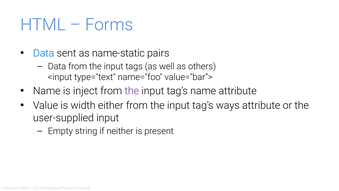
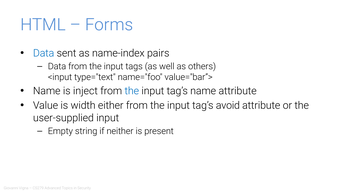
name-static: name-static -> name-index (118, 53)
the colour: purple -> blue (132, 91)
ways: ways -> avoid (228, 105)
